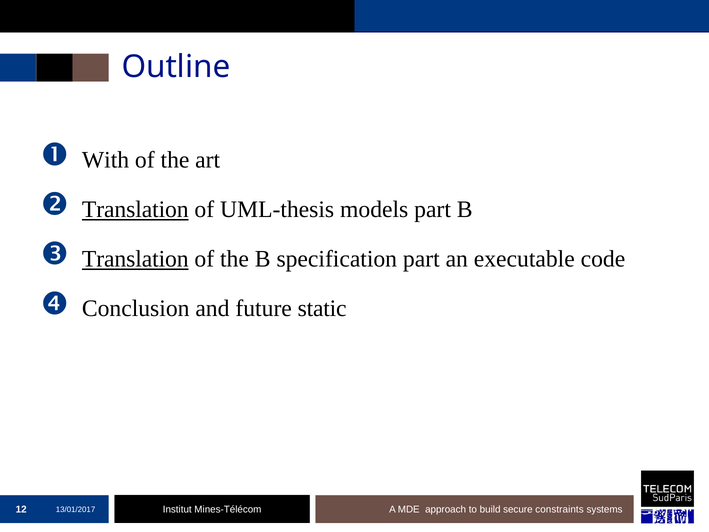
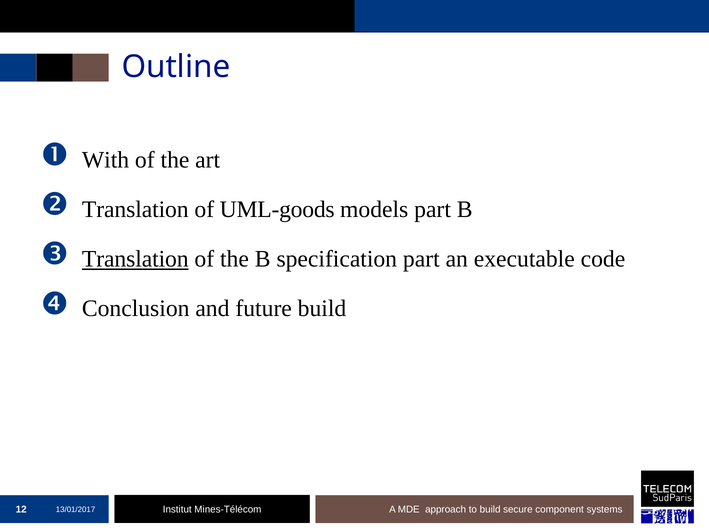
Translation underline: present -> none (135, 209)
UML-thesis: UML-thesis -> UML-goods (277, 209)
future static: static -> build (322, 309)
constraints: constraints -> component (560, 509)
